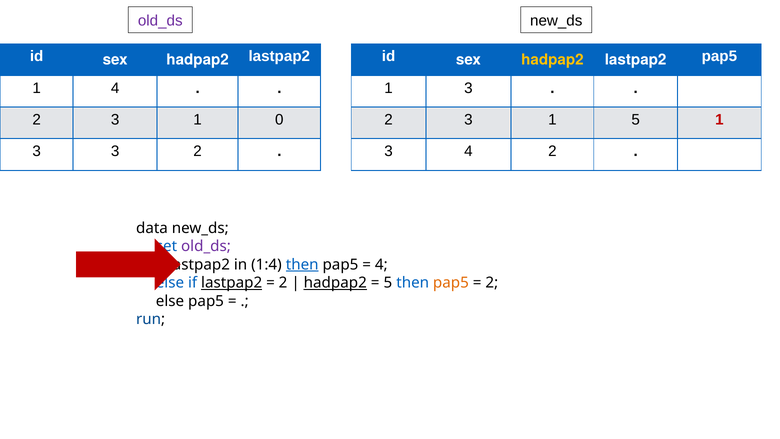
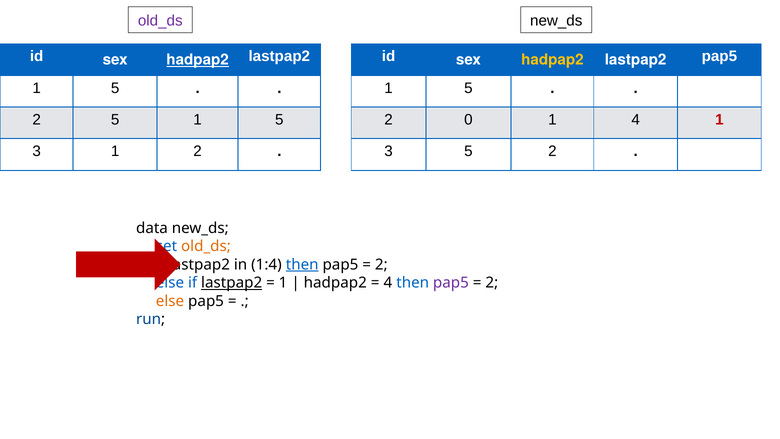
hadpap2 underline: none -> present (198, 60)
4: 4 -> 5 (115, 88)
3: 3 -> 5 (468, 88)
3: 3 -> 5 (115, 120)
0: 0 -> 5 (279, 120)
3: 3 -> 0 (468, 120)
1 5: 5 -> 4 (636, 120)
3 3: 3 -> 1 (115, 151)
3 4: 4 -> 5 (468, 151)
old_ds colour: purple -> orange (206, 246)
4: 4 -> 2 (381, 265)
2: 2 -> 1 (283, 283)
hadpap2 underline: present -> none (335, 283)
5: 5 -> 4 (388, 283)
pap5 colour: orange -> purple (451, 283)
else colour: black -> orange (170, 301)
